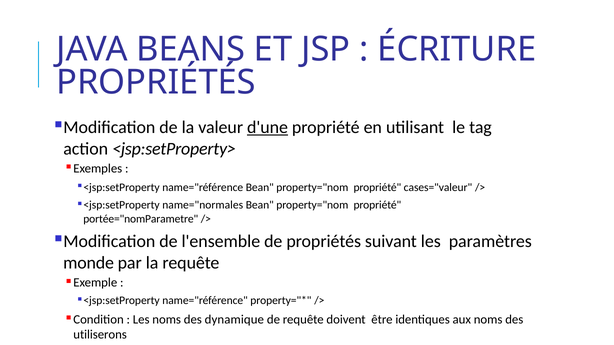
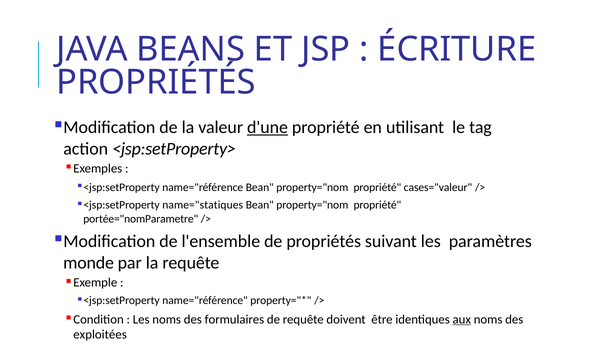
name="normales: name="normales -> name="statiques (203, 205)
dynamique: dynamique -> formulaires (234, 320)
aux underline: none -> present (462, 320)
utiliserons: utiliserons -> exploitées (100, 335)
